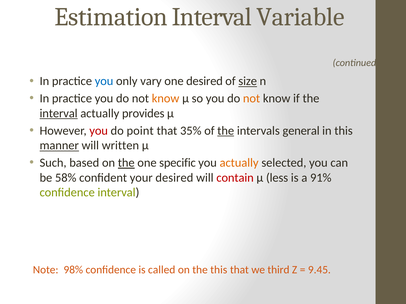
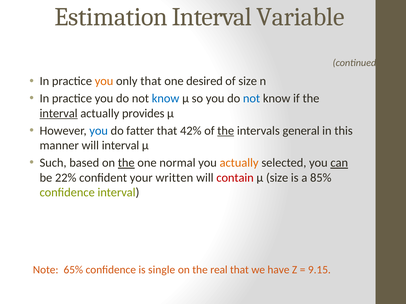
you colour: blue -> orange (104, 81)
only vary: vary -> that (151, 81)
size underline: present -> none (248, 81)
know colour: orange -> blue (166, 99)
not colour: orange -> blue (252, 99)
you colour: red -> blue (99, 131)
point: point -> fatter (140, 131)
35%: 35% -> 42% (191, 131)
manner underline: present -> none (59, 146)
will written: written -> interval (121, 146)
specific: specific -> normal (177, 163)
can underline: none -> present (339, 163)
58%: 58% -> 22% (66, 178)
your desired: desired -> written (174, 178)
µ less: less -> size (277, 178)
91%: 91% -> 85% (321, 178)
98%: 98% -> 65% (73, 270)
called: called -> single (162, 270)
the this: this -> real (219, 270)
third: third -> have (278, 270)
9.45: 9.45 -> 9.15 (319, 270)
